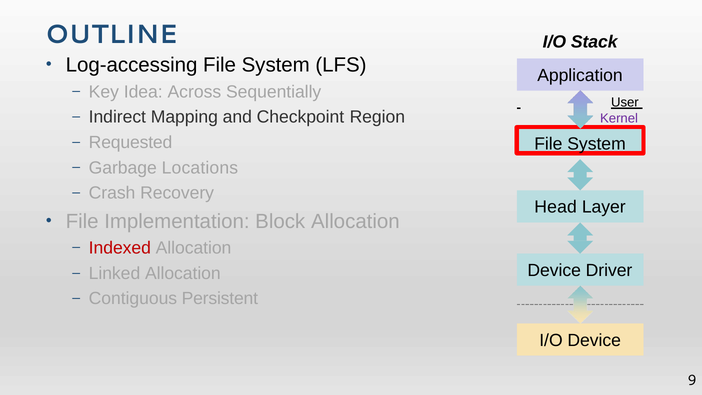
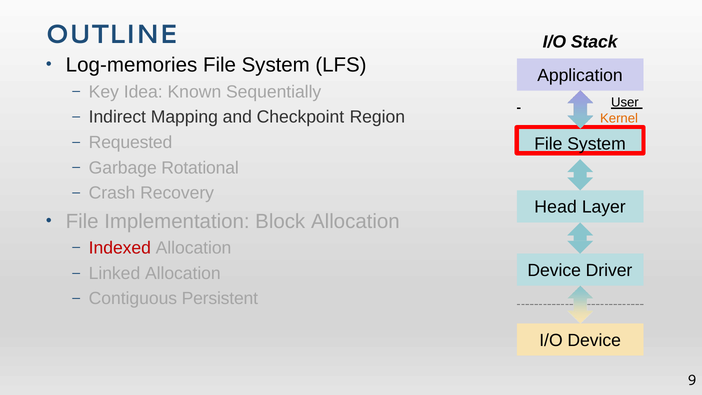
Log-accessing: Log-accessing -> Log-memories (132, 65)
Across: Across -> Known (194, 92)
Kernel colour: purple -> orange (619, 118)
Locations: Locations -> Rotational (200, 168)
